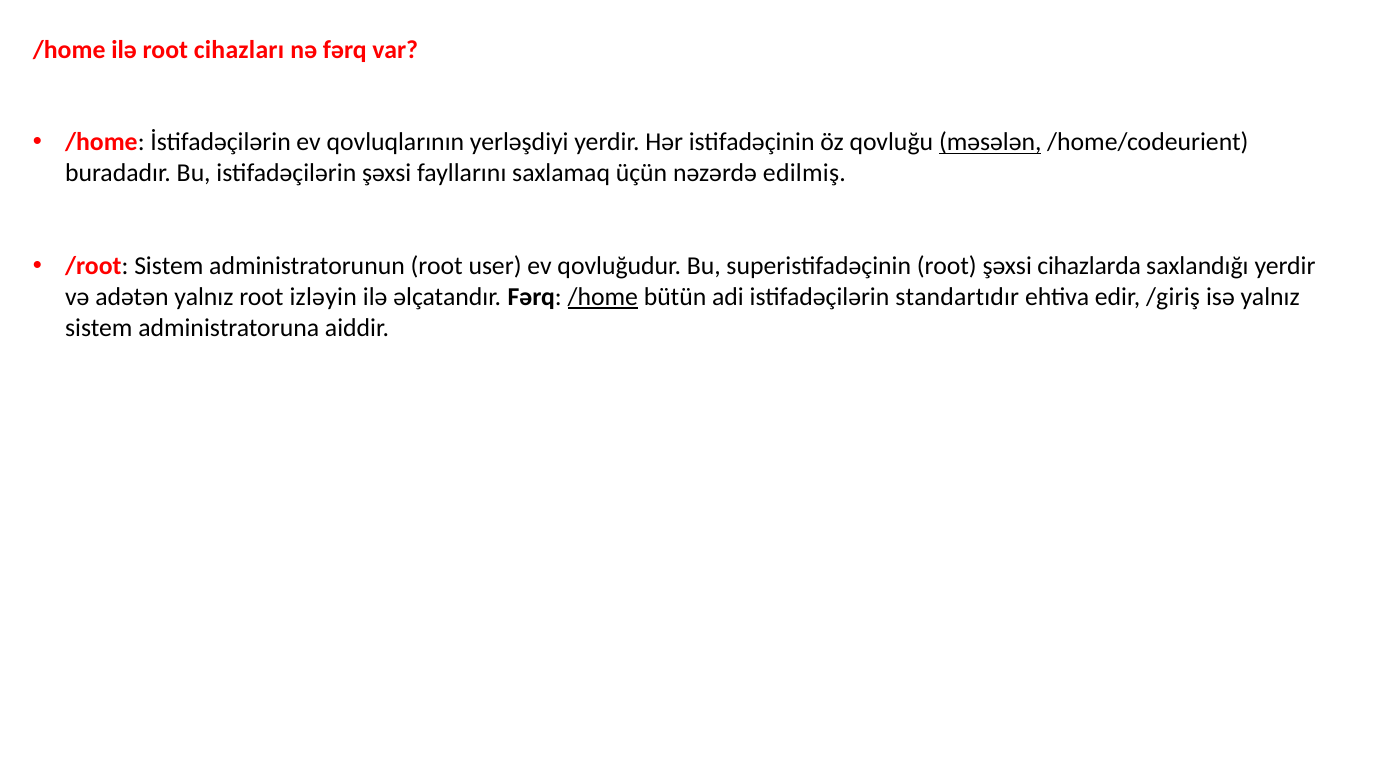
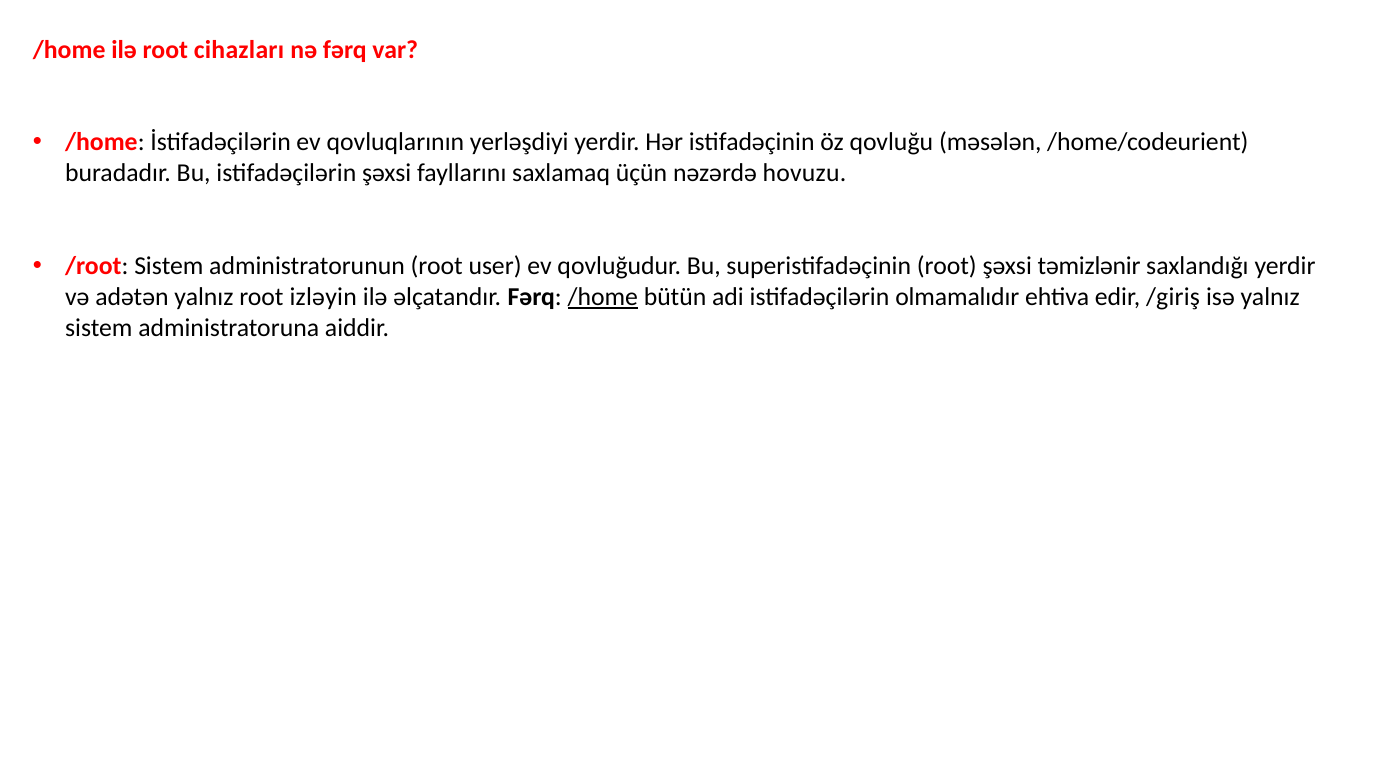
məsələn underline: present -> none (990, 143)
edilmiş: edilmiş -> hovuzu (804, 173)
cihazlarda: cihazlarda -> təmizlənir (1089, 266)
standartıdır: standartıdır -> olmamalıdır (957, 297)
